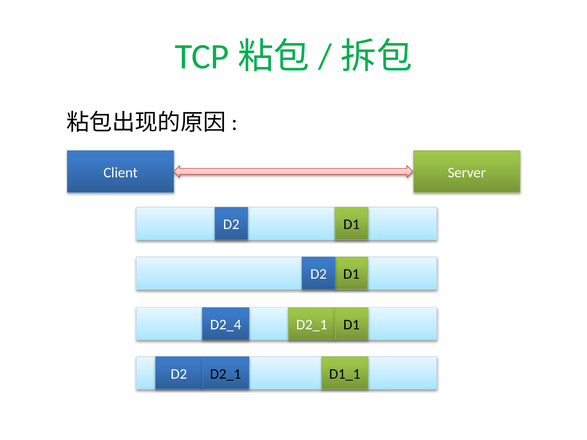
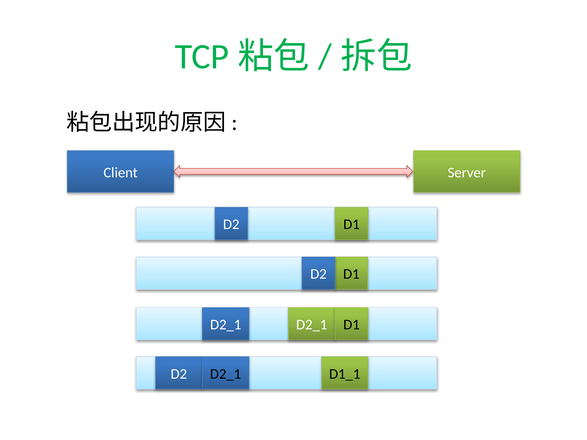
D2_4: D2_4 -> D2_1 (226, 325)
